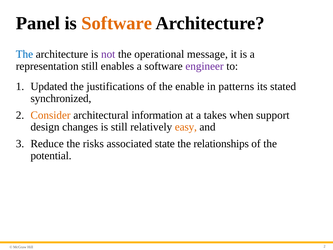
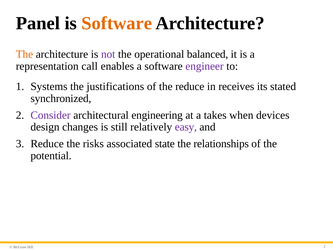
The colour: blue -> orange (24, 54)
message: message -> balanced (208, 54)
representation still: still -> call (90, 66)
Updated: Updated -> Systems (49, 86)
the enable: enable -> reduce (190, 86)
patterns: patterns -> receives (236, 86)
Consider colour: orange -> purple (51, 115)
information: information -> engineering (157, 115)
support: support -> devices (273, 115)
easy colour: orange -> purple (186, 127)
